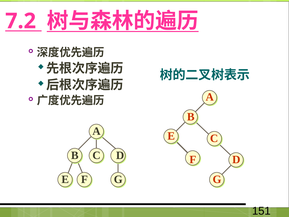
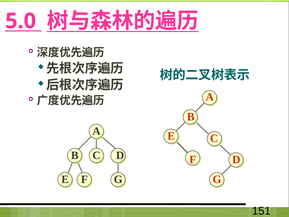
7.2: 7.2 -> 5.0 (21, 21)
